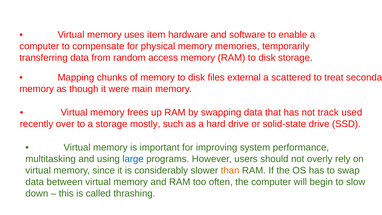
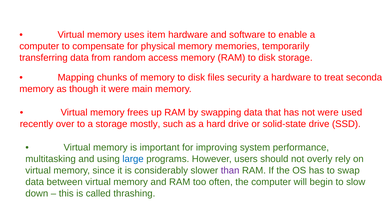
external: external -> security (244, 78)
a scattered: scattered -> hardware (291, 78)
not track: track -> were (328, 112)
than colour: orange -> purple (230, 170)
